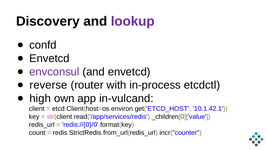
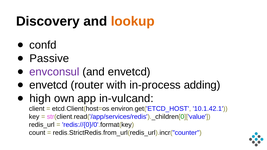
lookup colour: purple -> orange (133, 21)
Envetcd: Envetcd -> Passive (49, 59)
reverse: reverse -> envetcd (49, 85)
etcdctl: etcdctl -> adding (202, 85)
